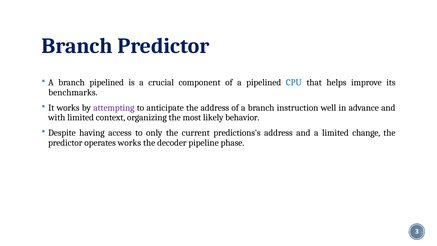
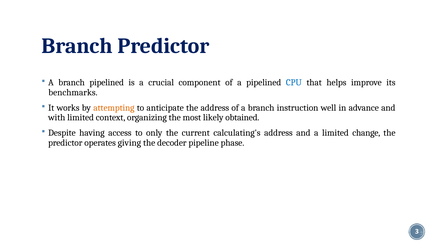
attempting colour: purple -> orange (114, 108)
behavior: behavior -> obtained (242, 118)
predictions's: predictions's -> calculating's (237, 133)
operates works: works -> giving (129, 143)
